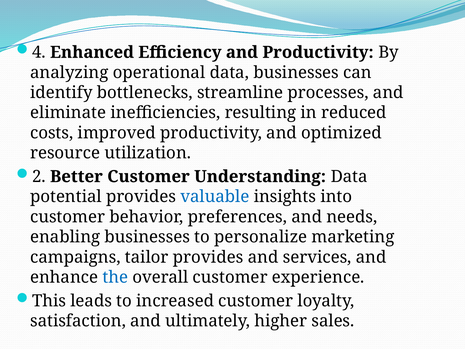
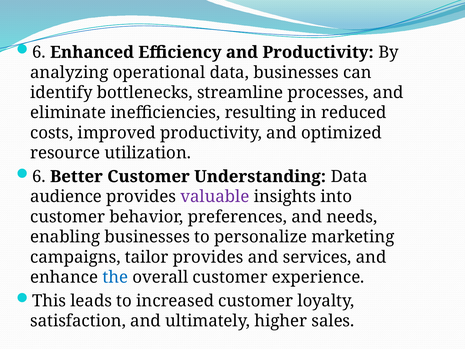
4: 4 -> 6 (39, 52)
2: 2 -> 6 (39, 176)
potential: potential -> audience (66, 197)
valuable colour: blue -> purple (215, 197)
